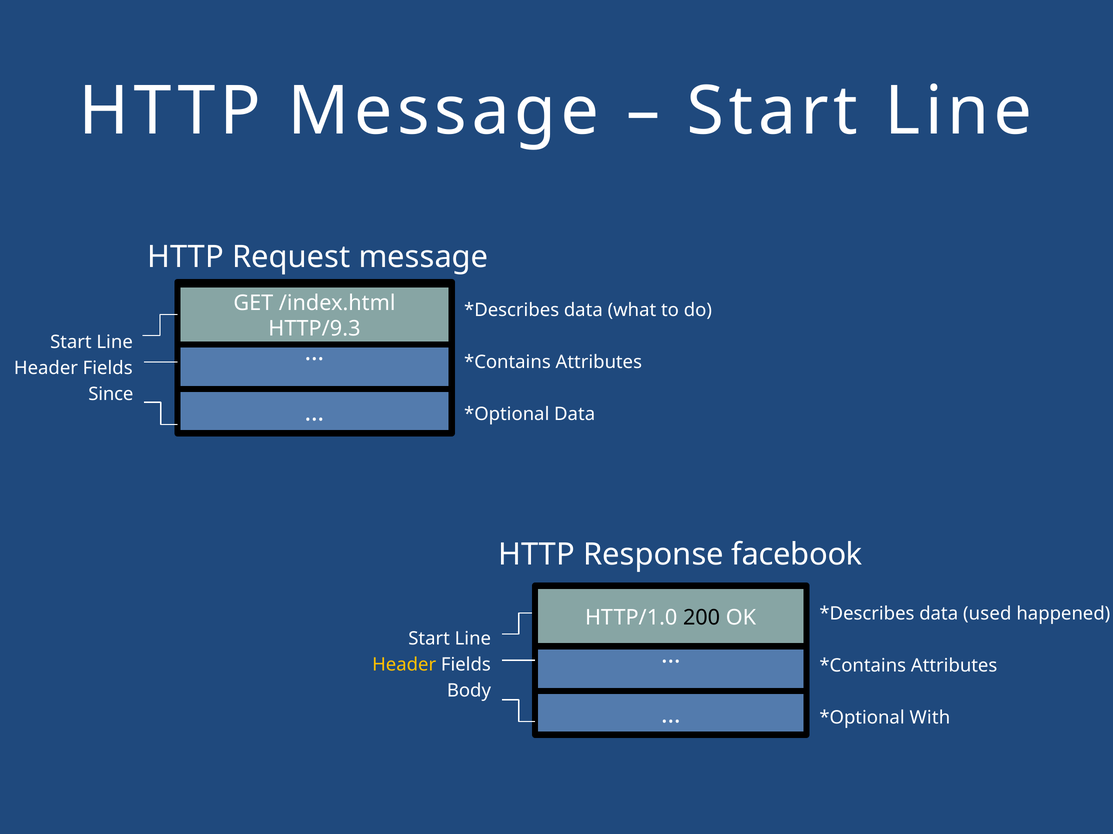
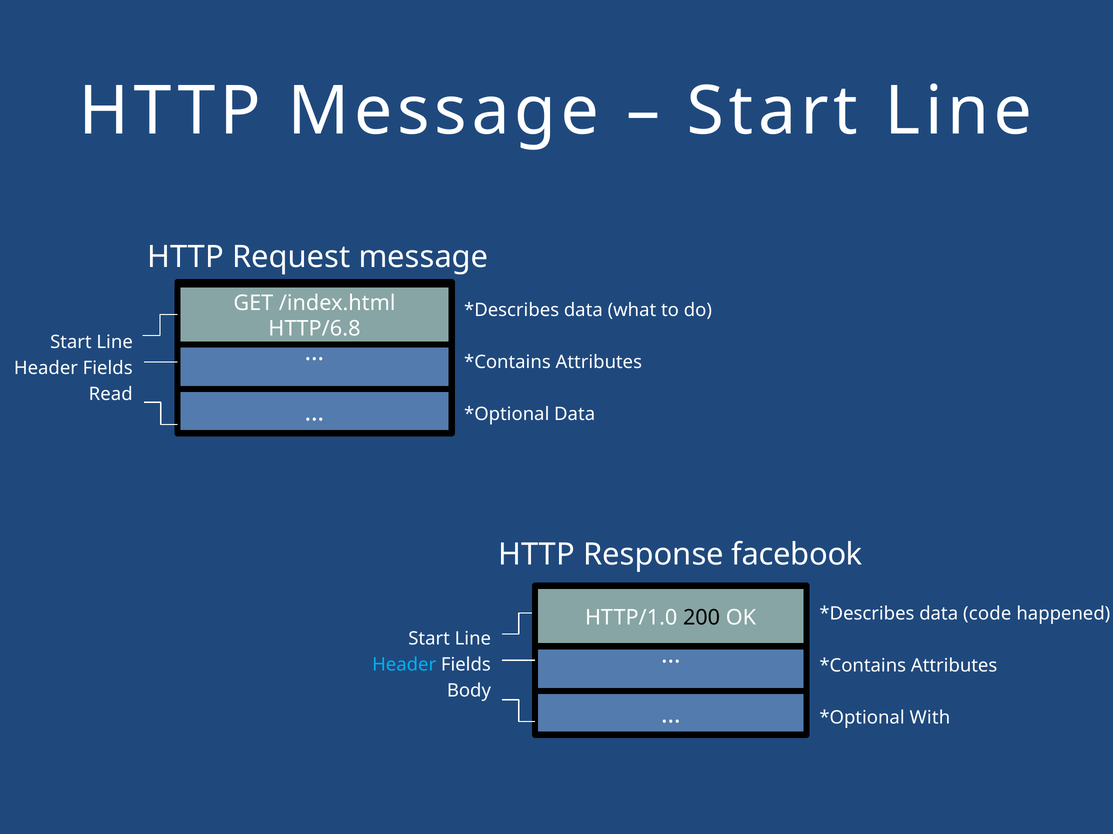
HTTP/9.3: HTTP/9.3 -> HTTP/6.8 (314, 329)
Since: Since -> Read (111, 395)
used: used -> code (987, 614)
Header colour: yellow -> light blue (404, 665)
